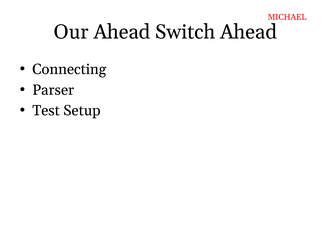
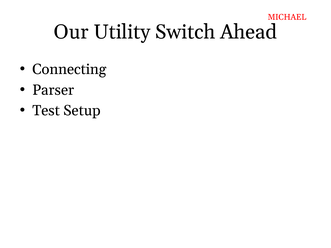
Our Ahead: Ahead -> Utility (122, 32)
